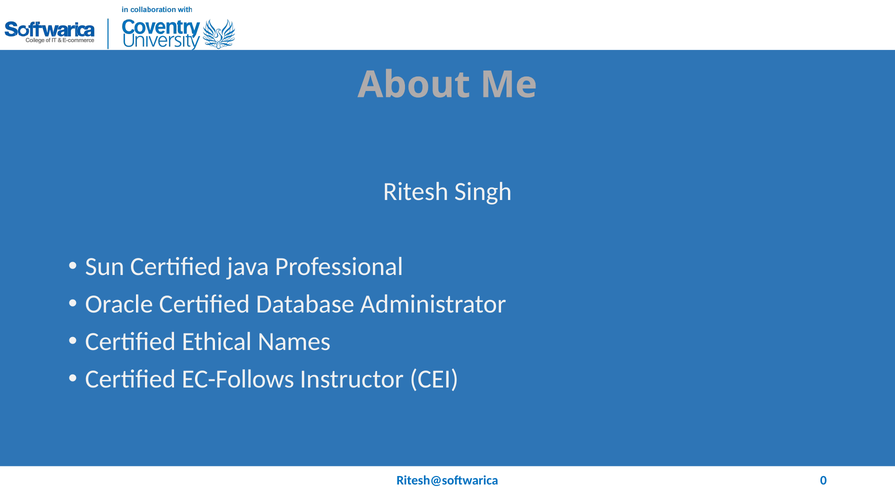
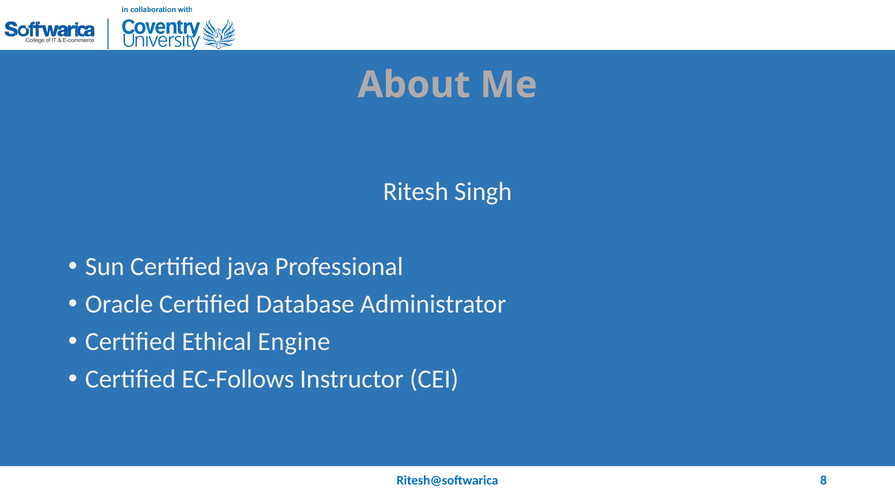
Names: Names -> Engine (294, 342)
0: 0 -> 8 (823, 481)
